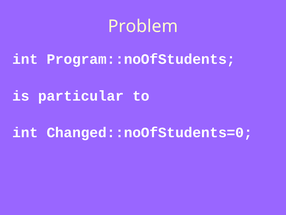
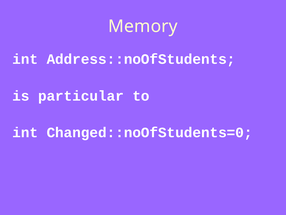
Problem: Problem -> Memory (143, 26)
Program::noOfStudents: Program::noOfStudents -> Address::noOfStudents (141, 59)
